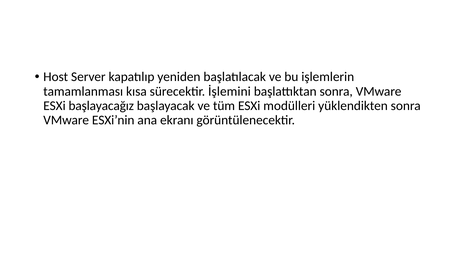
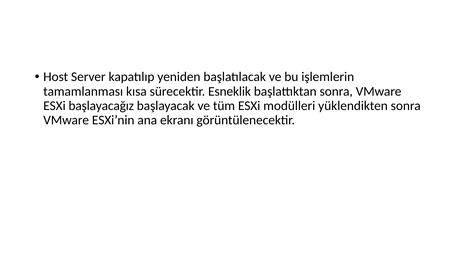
İşlemini: İşlemini -> Esneklik (230, 91)
